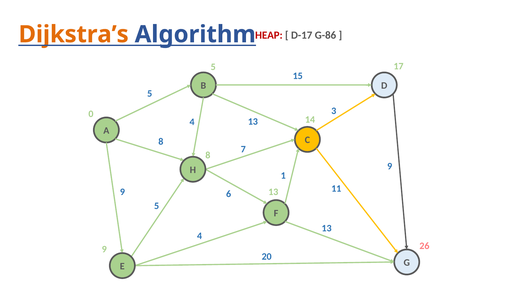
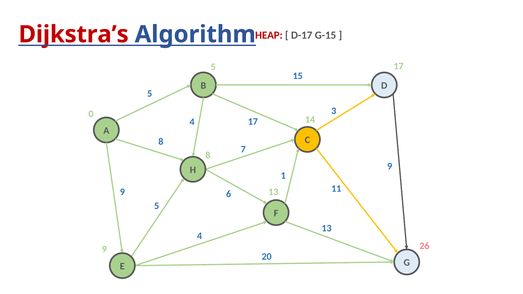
Dijkstra’s colour: orange -> red (74, 34)
G-86: G-86 -> G-15 (325, 35)
4 13: 13 -> 17 (253, 122)
